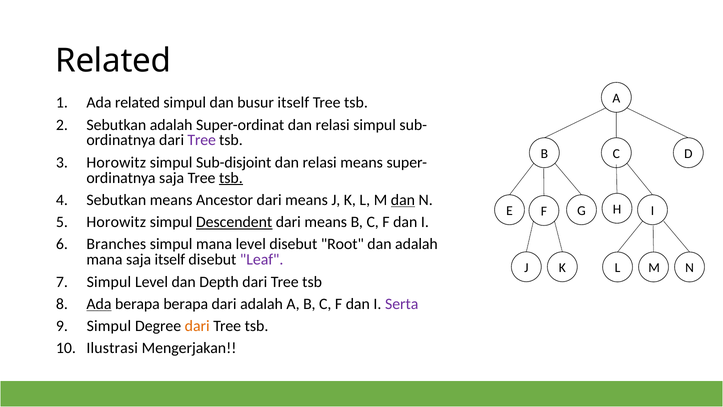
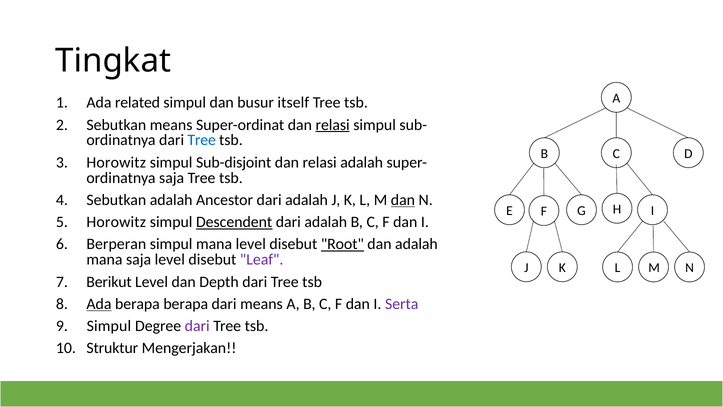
Related: Related -> Tingkat (113, 61)
Sebutkan adalah: adalah -> means (171, 125)
relasi underline: none -> present (333, 125)
Tree colour: purple -> blue (202, 140)
relasi means: means -> adalah (362, 162)
tsb underline: present -> none (231, 178)
Sebutkan means: means -> adalah (171, 200)
Ancestor dari means: means -> adalah (307, 200)
means: means -> adalah (326, 222)
Branches: Branches -> Berperan (116, 244)
Root underline: none -> present (342, 244)
saja itself: itself -> level (170, 259)
Simpul: Simpul -> Berikut (109, 282)
dari adalah: adalah -> means (261, 304)
dari colour: orange -> purple (197, 326)
Ilustrasi: Ilustrasi -> Struktur (112, 348)
